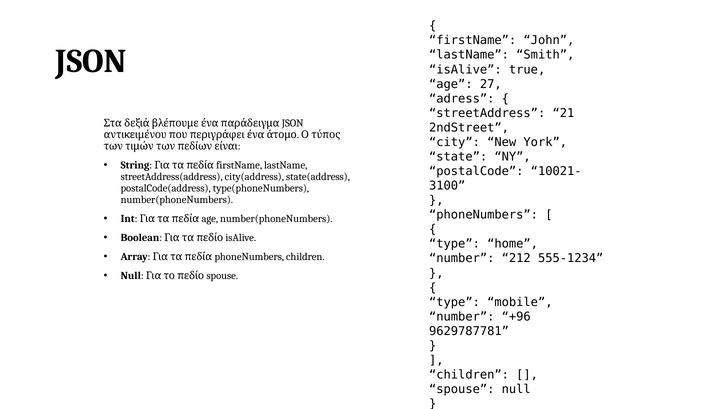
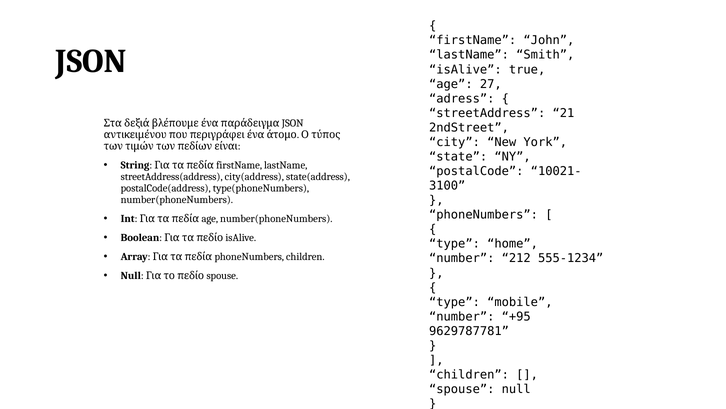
+96: +96 -> +95 (516, 316)
